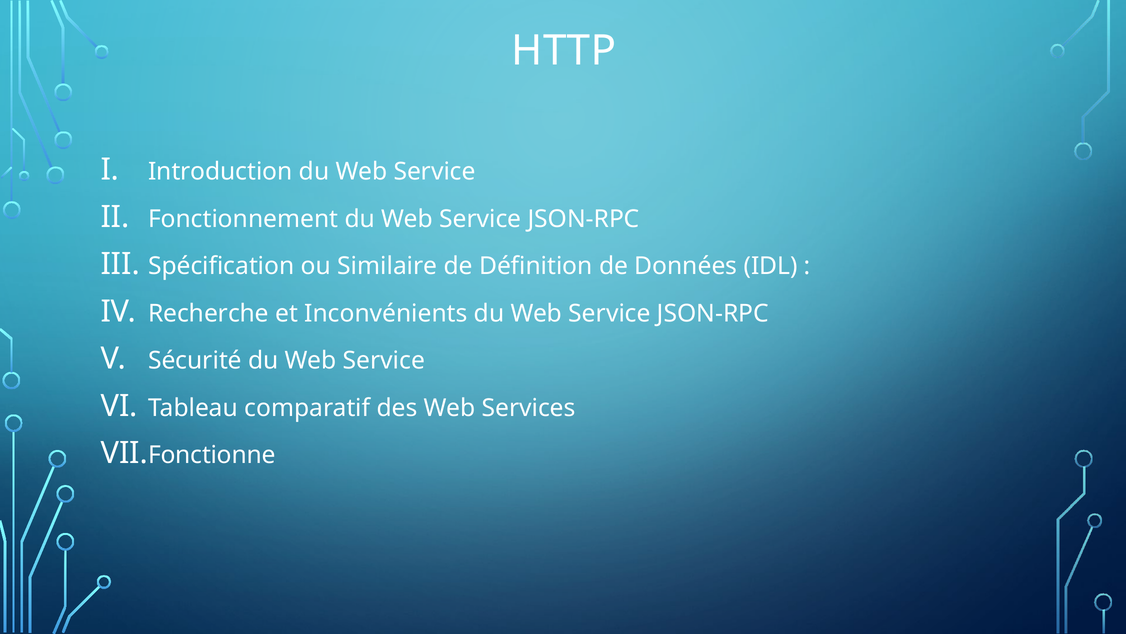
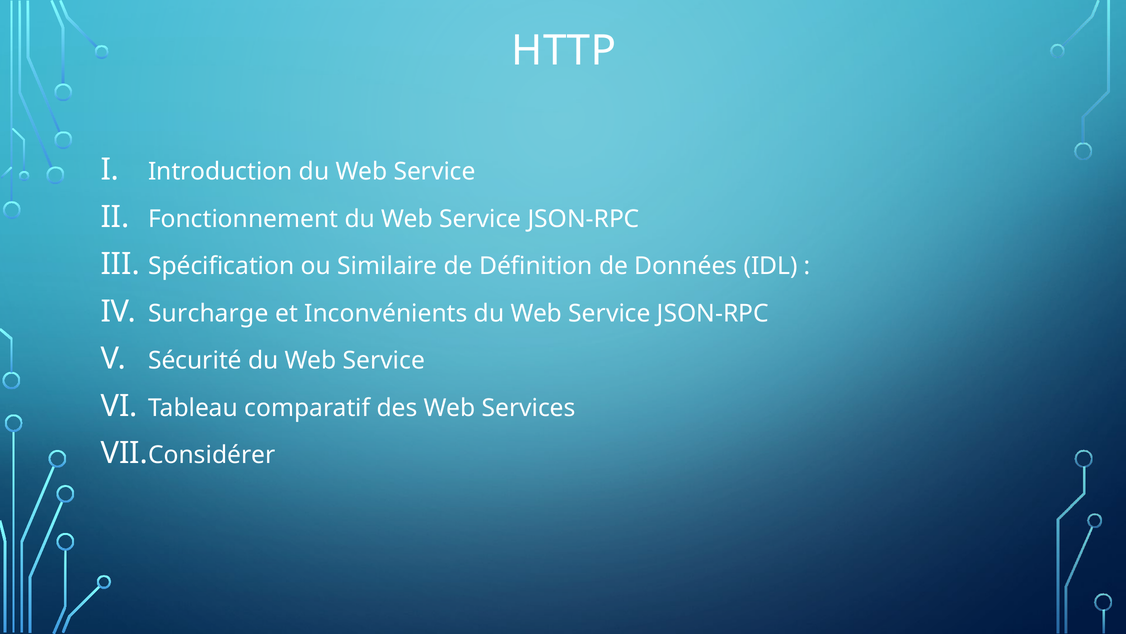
Recherche: Recherche -> Surcharge (208, 313)
Fonctionne: Fonctionne -> Considérer (212, 455)
